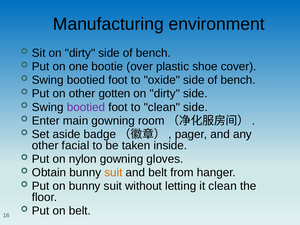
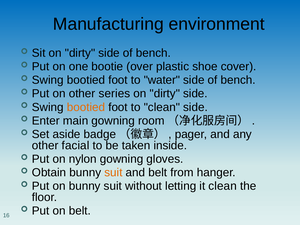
oxide: oxide -> water (162, 80)
gotten: gotten -> series (114, 94)
bootied colour: purple -> orange (86, 107)
